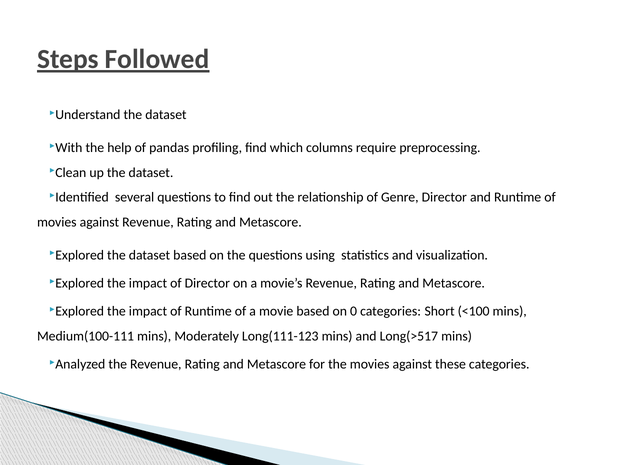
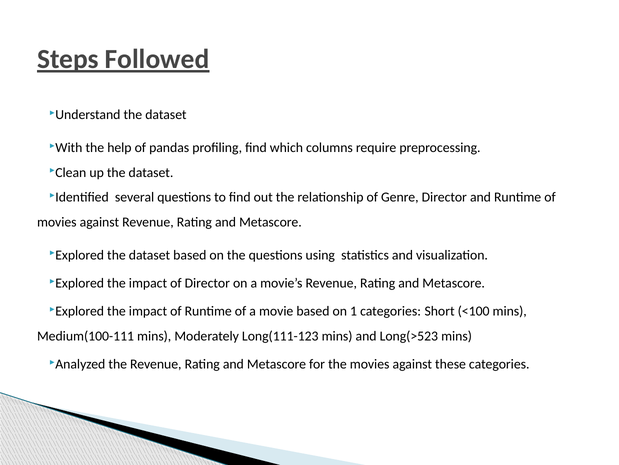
0: 0 -> 1 (354, 311)
Long(>517: Long(>517 -> Long(>523 (409, 336)
